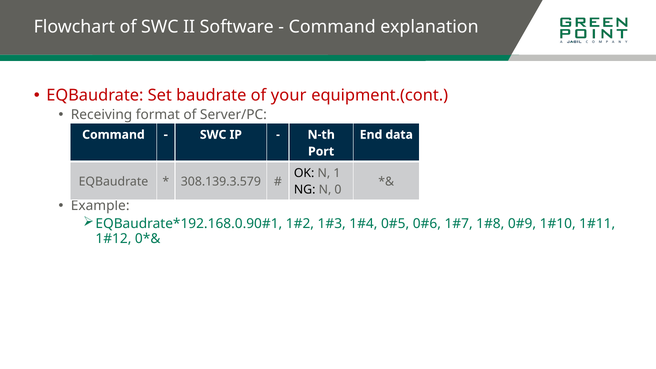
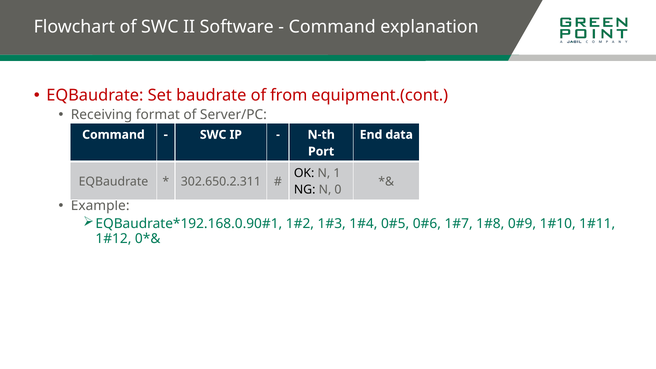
your: your -> from (289, 95)
308.139.3.579: 308.139.3.579 -> 302.650.2.311 (221, 181)
